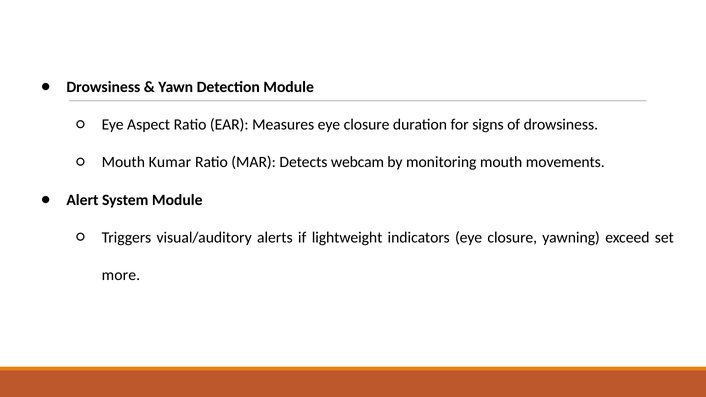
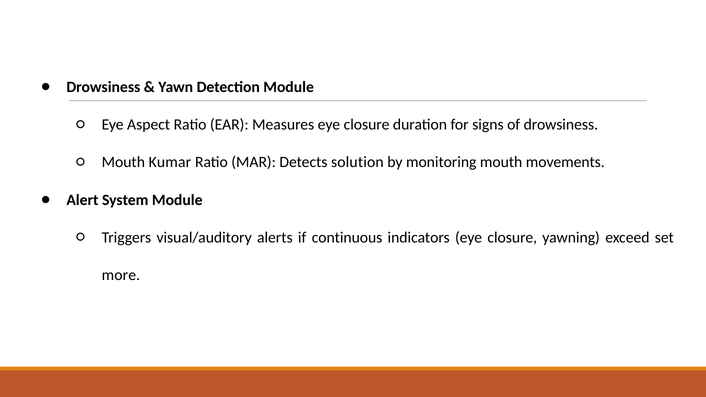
webcam: webcam -> solution (357, 162)
lightweight: lightweight -> continuous (347, 238)
